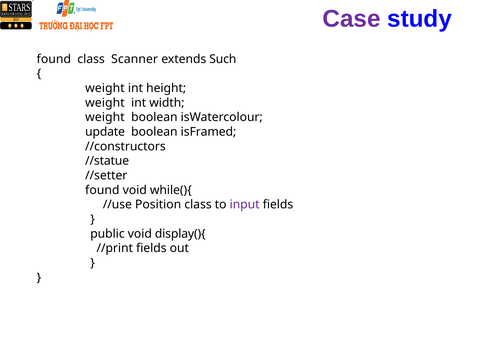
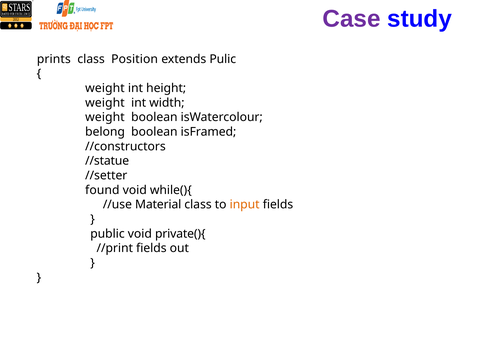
found: found -> prints (54, 59)
Scanner: Scanner -> Position (135, 59)
Such: Such -> Pulic (223, 59)
update: update -> belong (105, 132)
Position: Position -> Material (158, 204)
input colour: purple -> orange (245, 204)
display(){: display(){ -> private(){ (180, 234)
